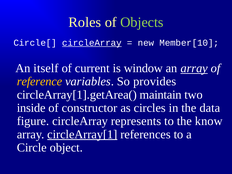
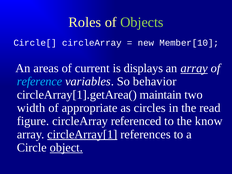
circleArray underline: present -> none (92, 43)
itself: itself -> areas (46, 68)
window: window -> displays (143, 68)
reference colour: yellow -> light blue (40, 81)
provides: provides -> behavior (155, 81)
inside: inside -> width (31, 108)
constructor: constructor -> appropriate (90, 108)
data: data -> read (210, 108)
represents: represents -> referenced (136, 121)
object underline: none -> present (66, 148)
